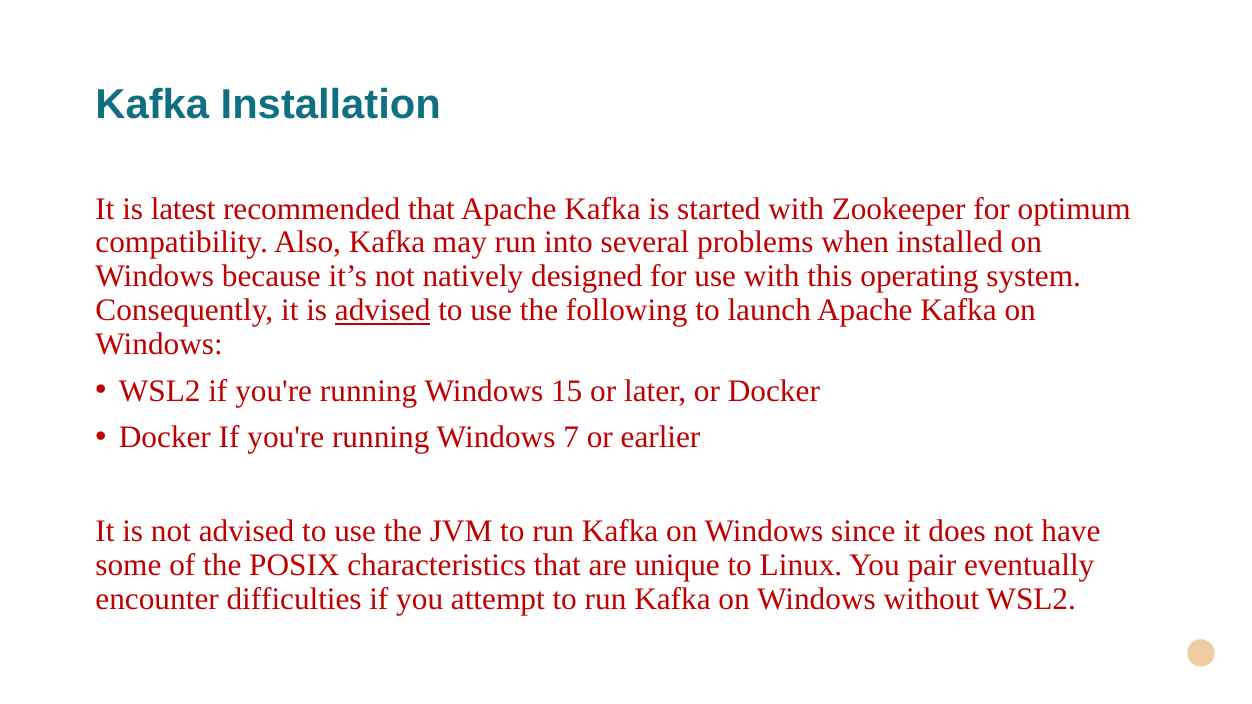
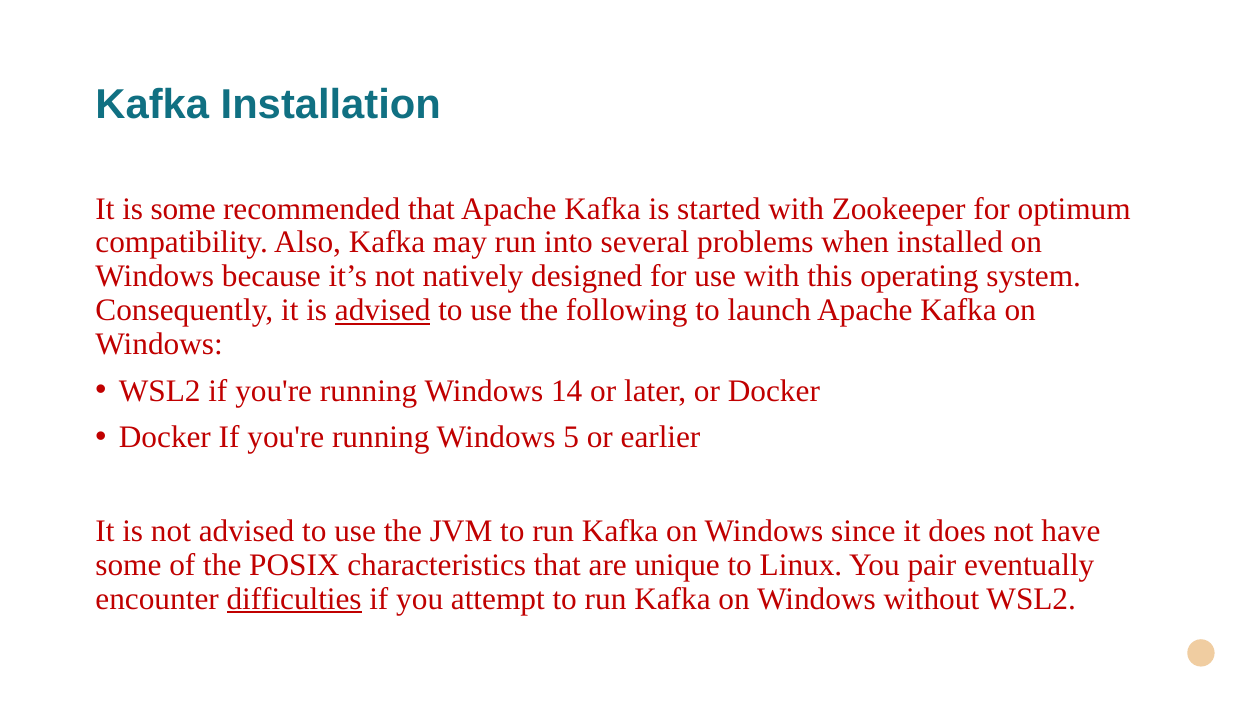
is latest: latest -> some (183, 209)
15: 15 -> 14 (567, 391)
7: 7 -> 5 (571, 438)
difficulties underline: none -> present (294, 599)
